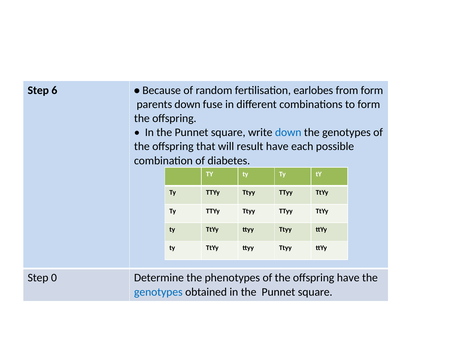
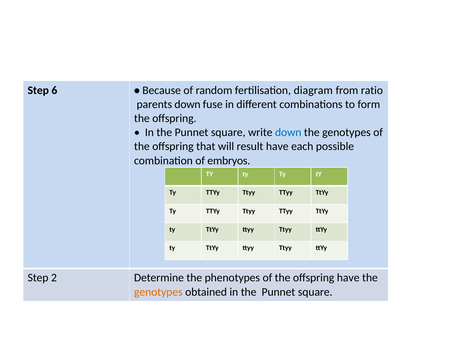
earlobes: earlobes -> diagram (313, 90)
from form: form -> ratio (372, 90)
diabetes: diabetes -> embryos (229, 160)
0: 0 -> 2 (54, 278)
genotypes colour: blue -> orange (158, 292)
